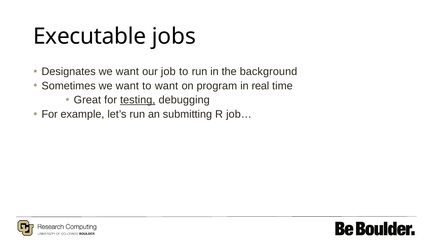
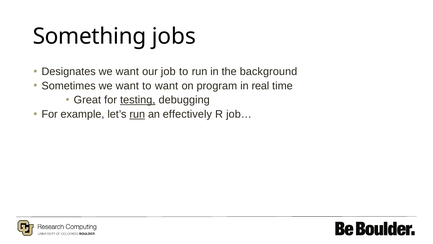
Executable: Executable -> Something (90, 36)
run underline: none -> present (137, 114)
submitting: submitting -> effectively (187, 114)
